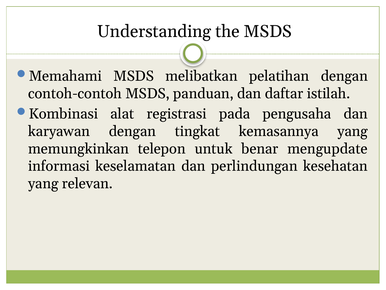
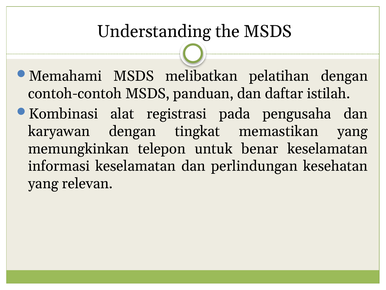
kemasannya: kemasannya -> memastikan (279, 131)
benar mengupdate: mengupdate -> keselamatan (327, 149)
